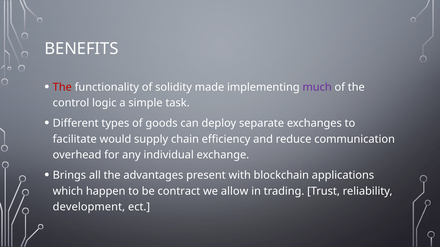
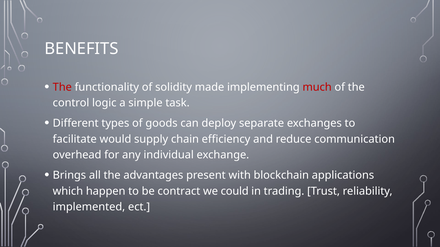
much colour: purple -> red (317, 87)
allow: allow -> could (235, 192)
development: development -> implemented (89, 207)
